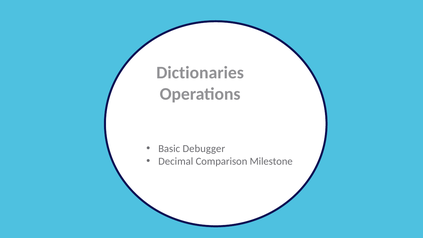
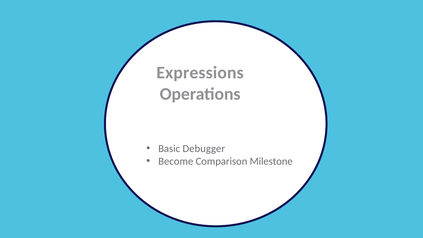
Dictionaries: Dictionaries -> Expressions (200, 73)
Decimal: Decimal -> Become (176, 161)
